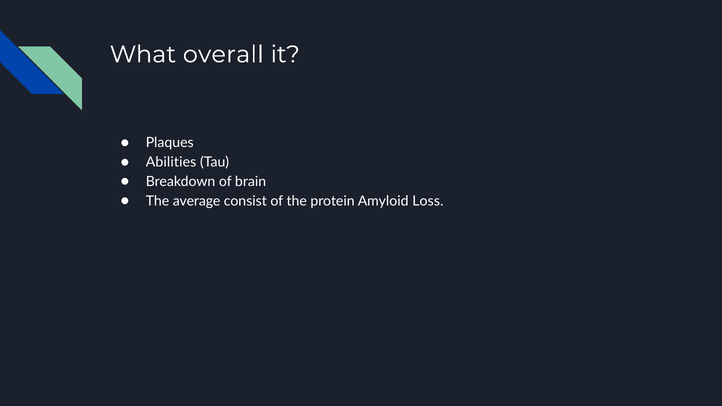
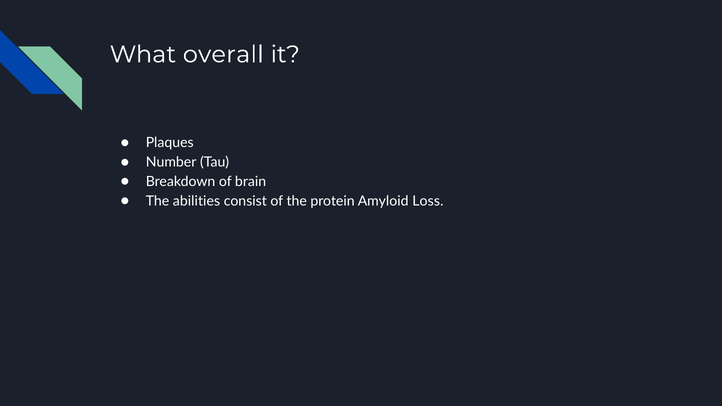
Abilities: Abilities -> Number (171, 162)
average: average -> abilities (196, 201)
